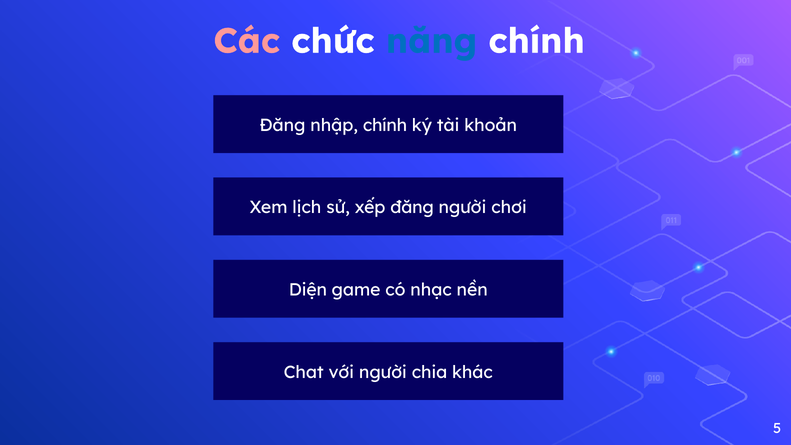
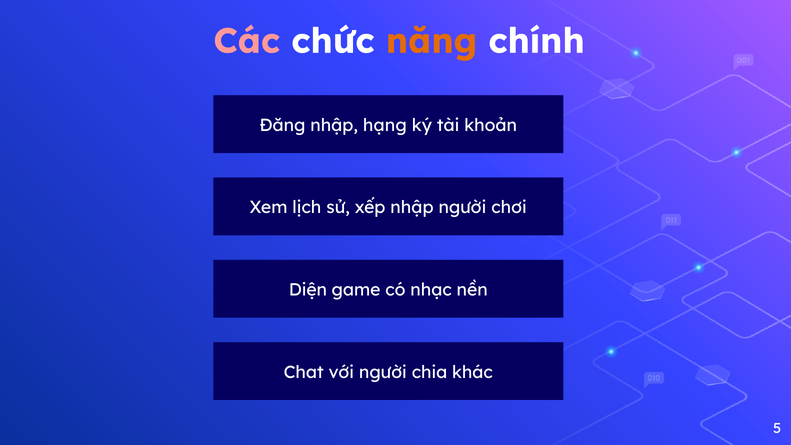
năng colour: blue -> orange (431, 41)
nhập chính: chính -> hạng (385, 125)
xếp đăng: đăng -> nhập (412, 208)
